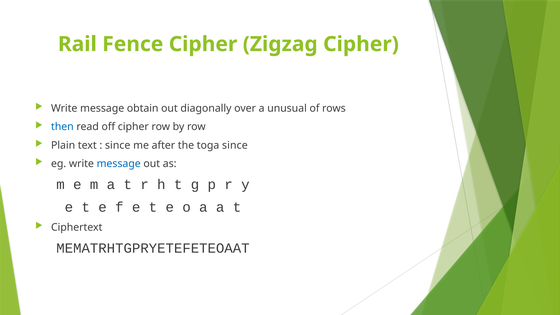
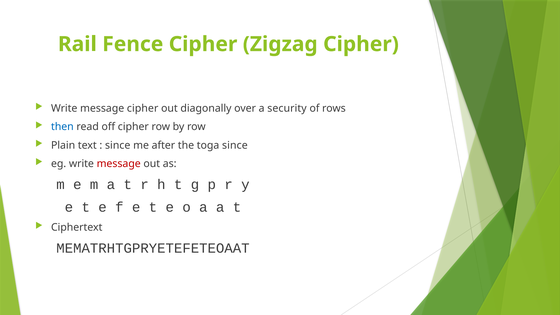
message obtain: obtain -> cipher (143, 108)
unusual: unusual -> security (287, 108)
message colour: blue -> red (119, 164)
